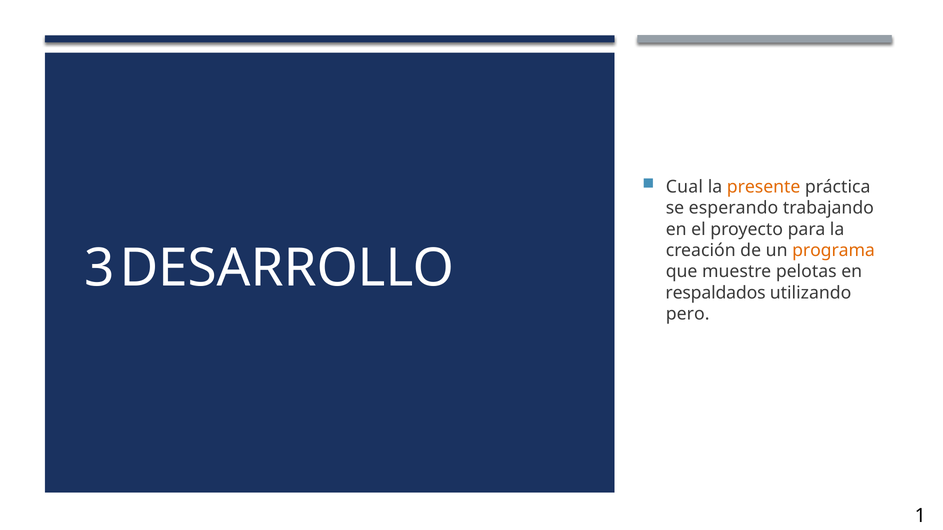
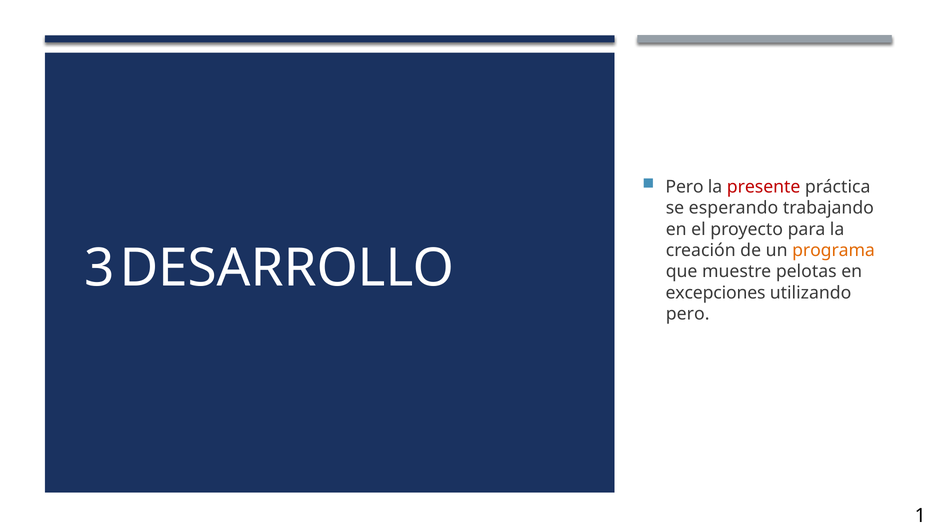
Cual: Cual -> Pero (685, 187)
presente colour: orange -> red (764, 187)
respaldados: respaldados -> excepciones (716, 293)
